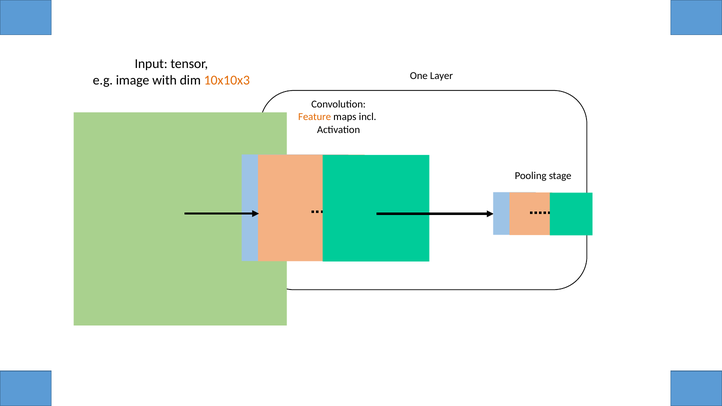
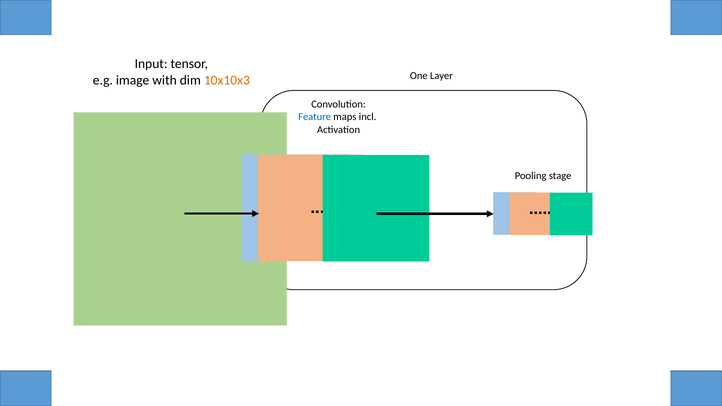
Feature colour: orange -> blue (315, 117)
